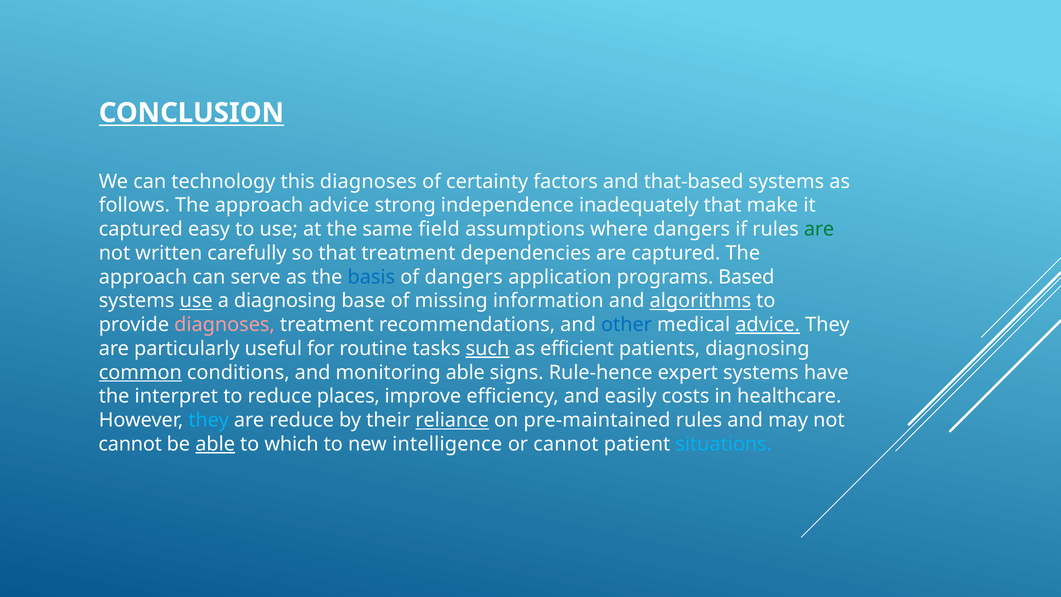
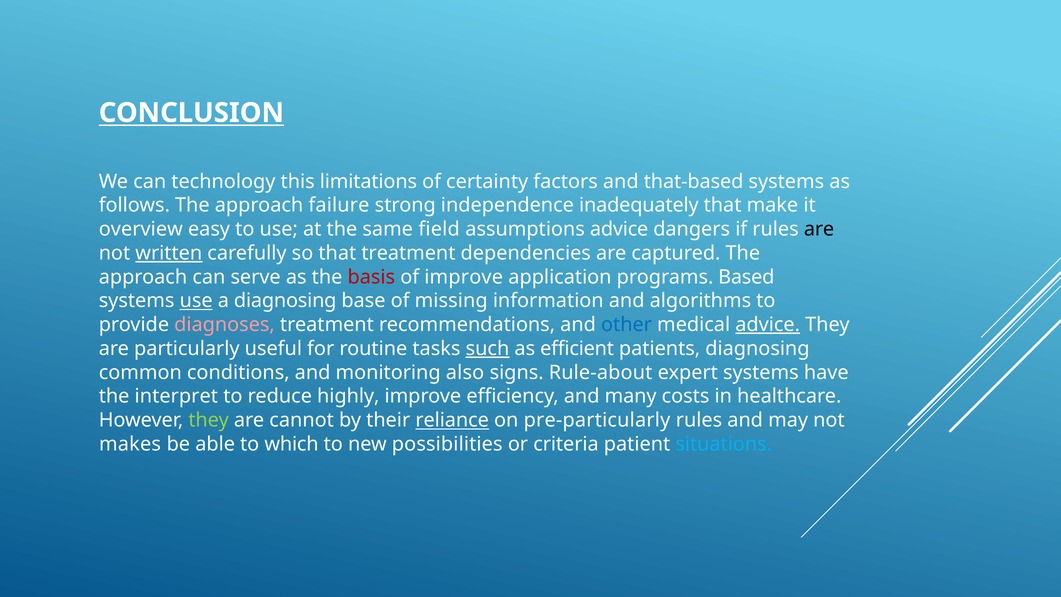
this diagnoses: diagnoses -> limitations (368, 181)
approach advice: advice -> failure (339, 205)
captured: captured -> overview (141, 229)
assumptions where: where -> advice (619, 229)
are colour: green -> black (819, 229)
written underline: none -> present (169, 253)
basis colour: blue -> red (371, 277)
of dangers: dangers -> improve (464, 277)
algorithms underline: present -> none (700, 301)
common underline: present -> none (140, 372)
monitoring able: able -> also (465, 372)
Rule-hence: Rule-hence -> Rule-about (601, 372)
places: places -> highly (348, 396)
easily: easily -> many (631, 396)
they colour: light blue -> light green (209, 420)
are reduce: reduce -> cannot (302, 420)
pre-maintained: pre-maintained -> pre-particularly (597, 420)
cannot: cannot -> makes (130, 444)
able underline: present -> none (215, 444)
intelligence: intelligence -> possibilities (447, 444)
or cannot: cannot -> criteria (566, 444)
